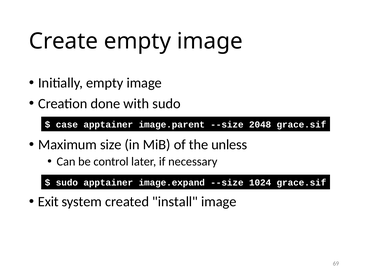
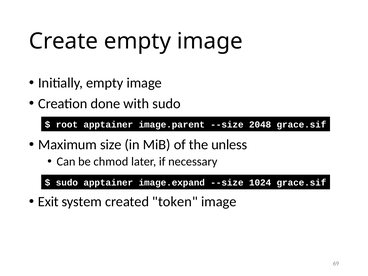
case: case -> root (67, 125)
control: control -> chmod (111, 162)
install: install -> token (175, 202)
